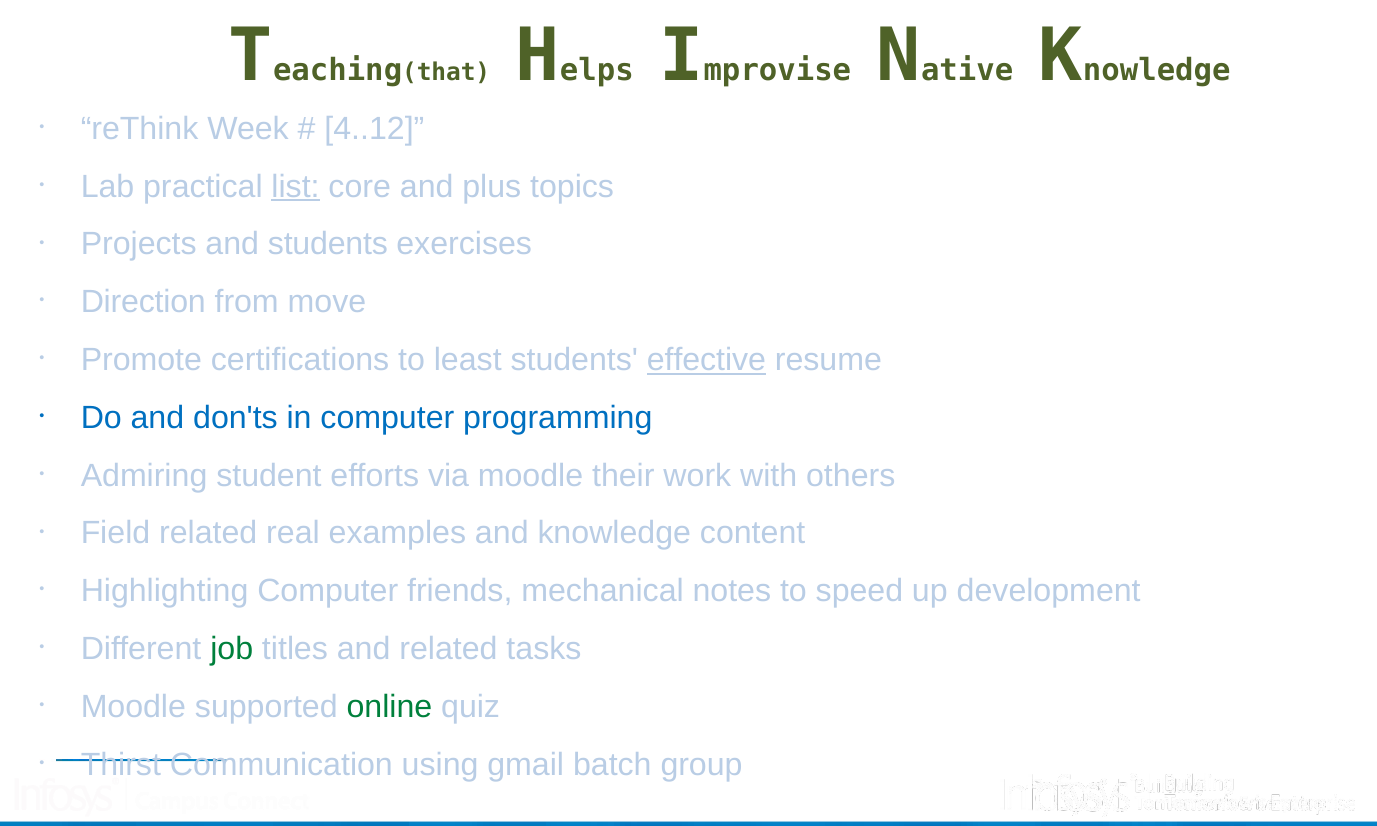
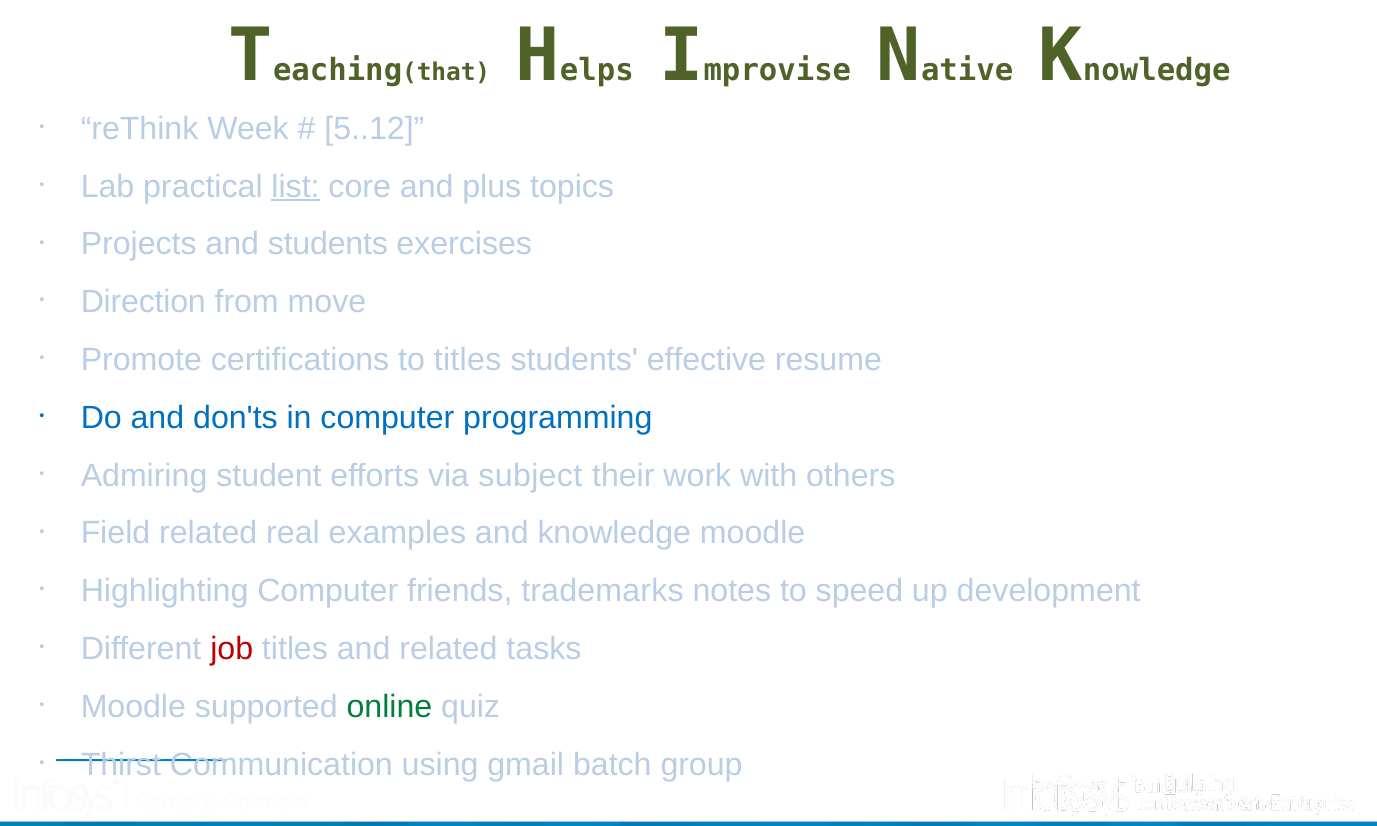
4..12: 4..12 -> 5..12 (374, 129)
to least: least -> titles (468, 360)
effective underline: present -> none (706, 360)
via moodle: moodle -> subject (530, 476)
knowledge content: content -> moodle (753, 533)
mechanical: mechanical -> trademarks (602, 591)
job colour: green -> red (232, 649)
